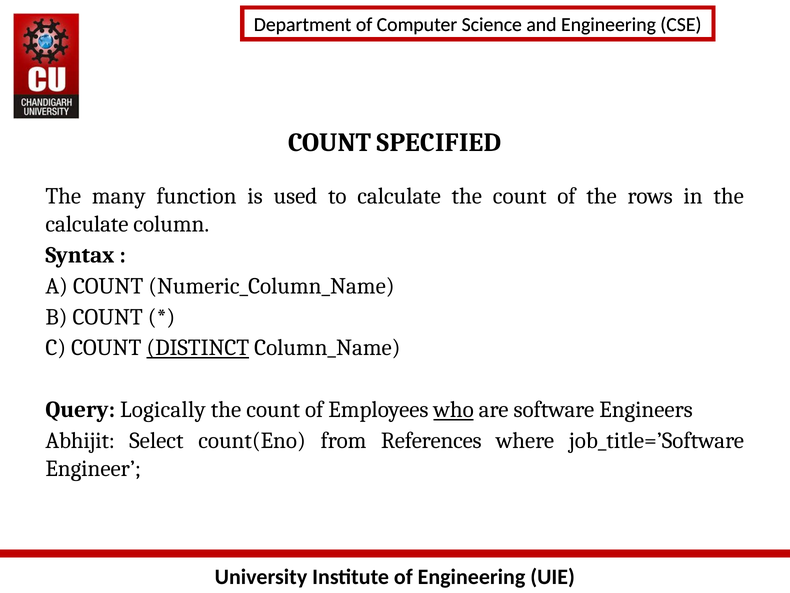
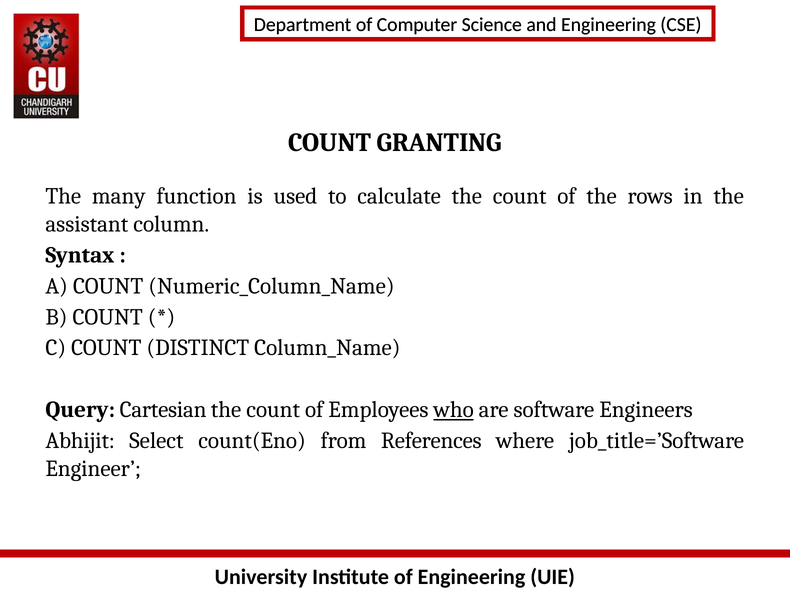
SPECIFIED: SPECIFIED -> GRANTING (439, 143)
calculate: calculate -> assistant (87, 224)
DISTINCT underline: present -> none (198, 348)
Logically: Logically -> Cartesian (163, 409)
